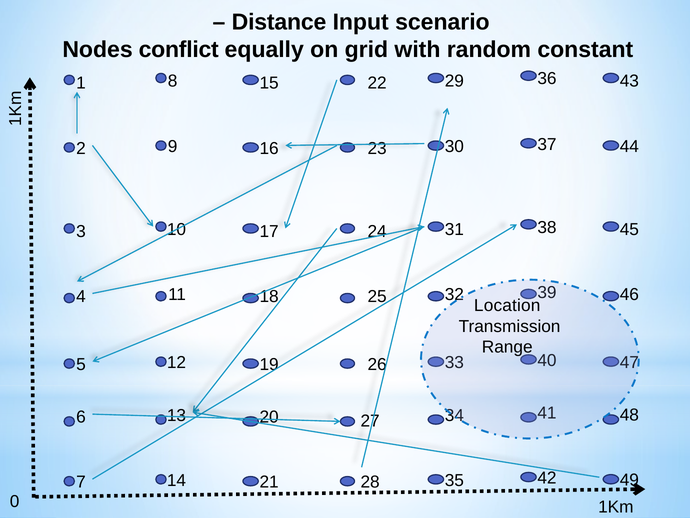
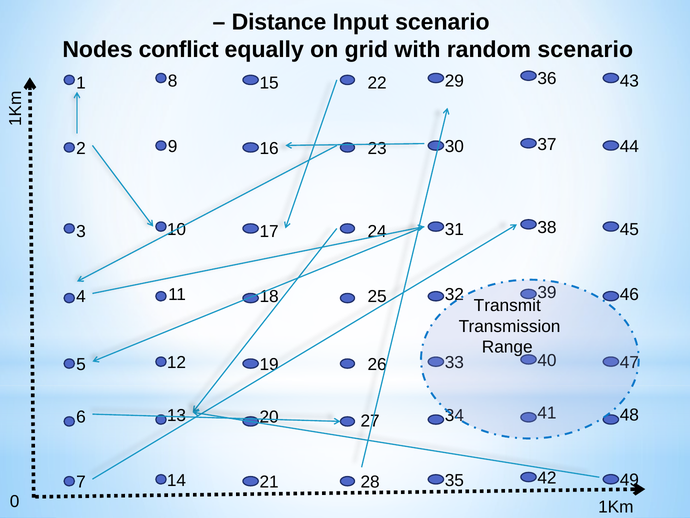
random constant: constant -> scenario (585, 50)
Location: Location -> Transmit (507, 305)
